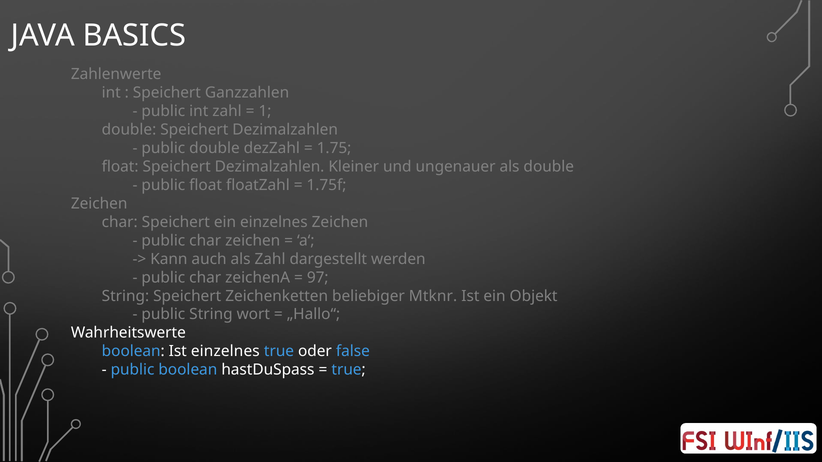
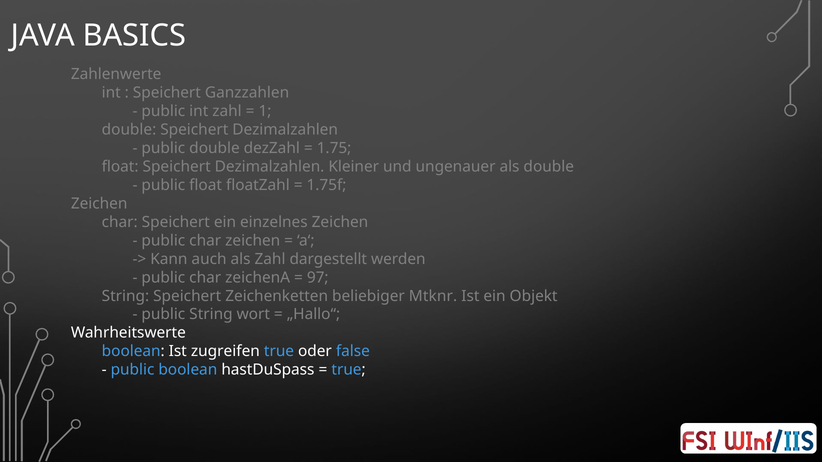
Ist einzelnes: einzelnes -> zugreifen (225, 352)
